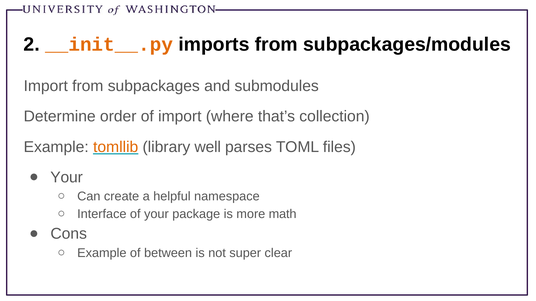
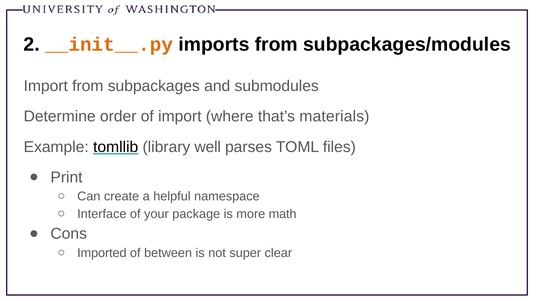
collection: collection -> materials (334, 117)
tomllib colour: orange -> black (116, 147)
Your: Your -> Print (66, 178)
Example: Example -> Imported (102, 253)
